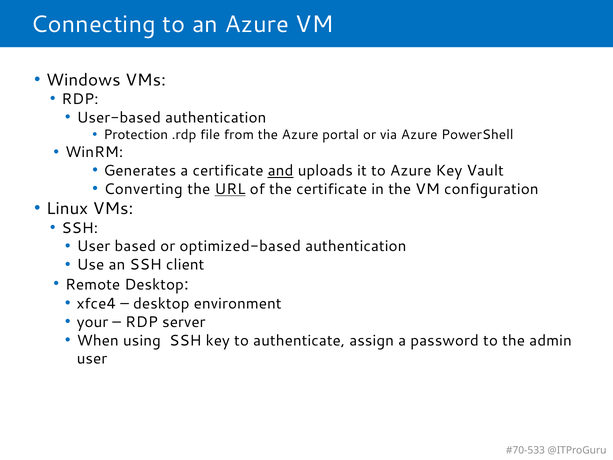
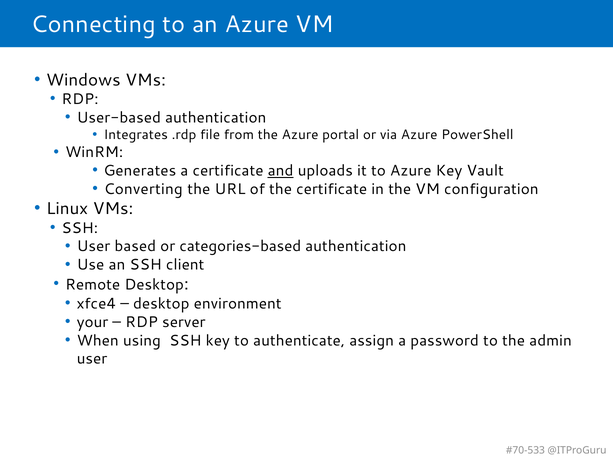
Protection: Protection -> Integrates (136, 135)
URL underline: present -> none (230, 189)
optimized-based: optimized-based -> categories-based (240, 246)
